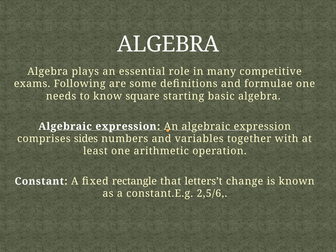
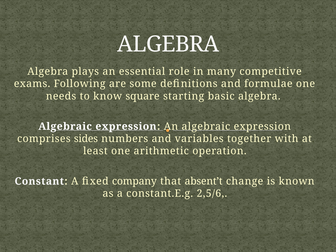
rectangle: rectangle -> company (134, 181)
letters’t: letters’t -> absent’t (204, 181)
